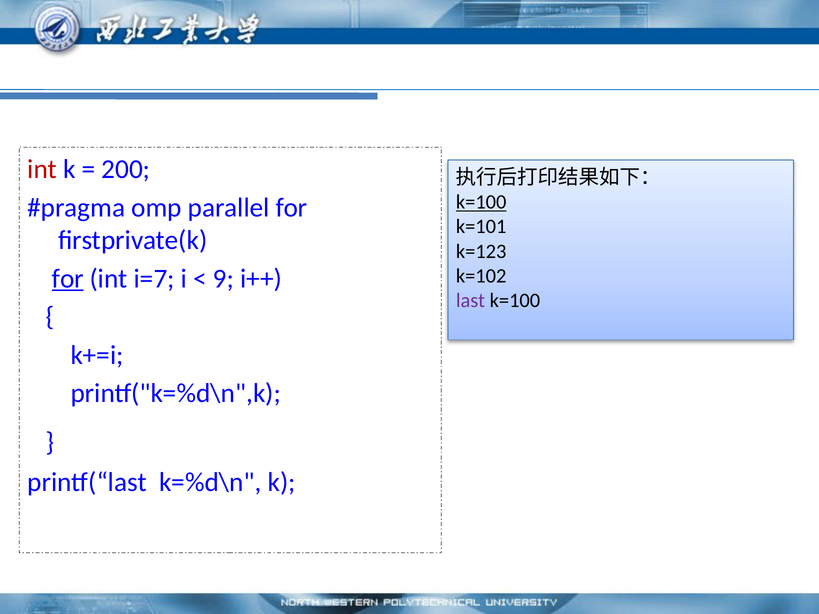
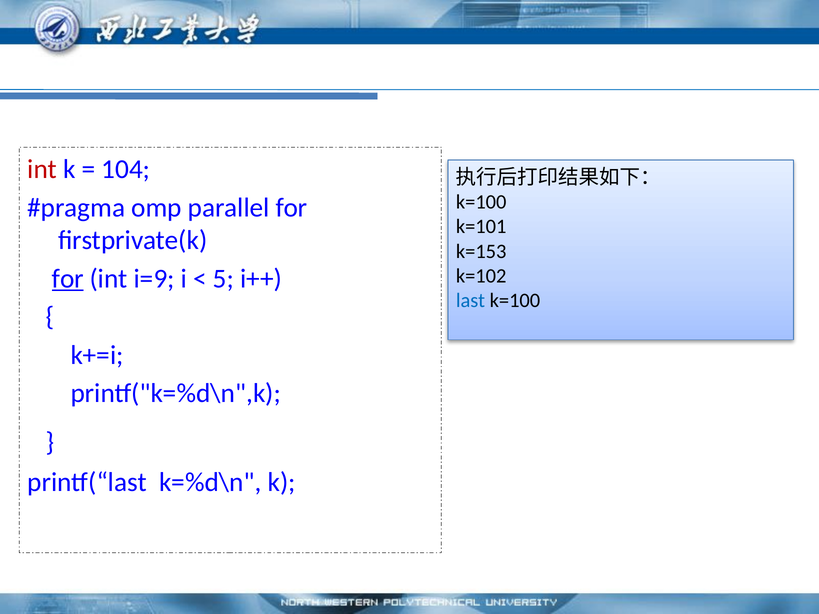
200: 200 -> 104 (126, 170)
k=100 underline: present -> none (481, 202)
k=123: k=123 -> k=153 (481, 251)
i=7: i=7 -> i=9 (154, 279)
9: 9 -> 5 (223, 279)
last colour: purple -> blue (471, 301)
